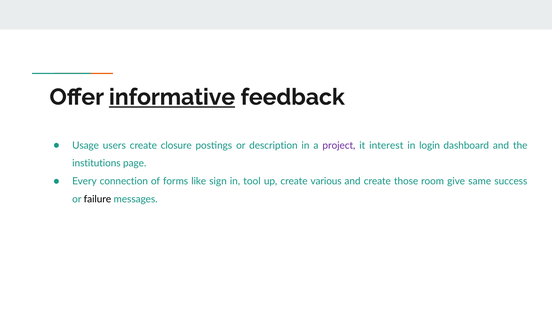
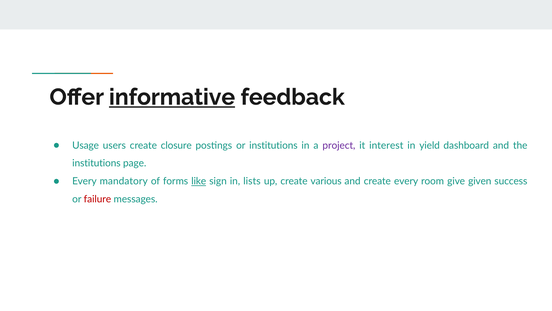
or description: description -> institutions (273, 145)
login: login -> yield (430, 145)
connection: connection -> mandatory (124, 181)
like underline: none -> present (199, 181)
tool: tool -> lists (252, 181)
create those: those -> every (406, 181)
same: same -> given (480, 181)
failure colour: black -> red (97, 199)
